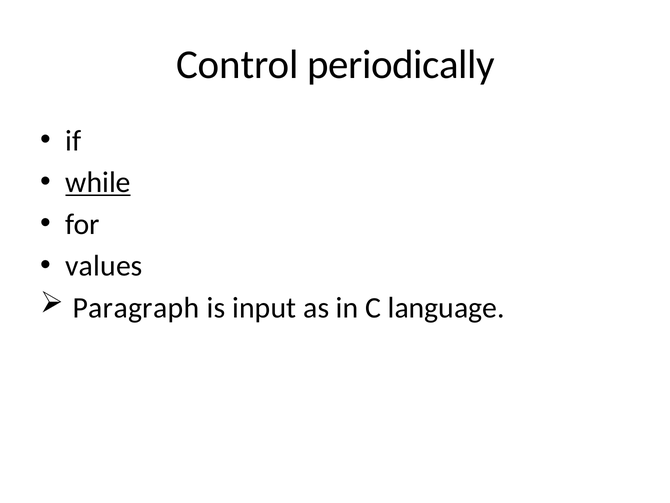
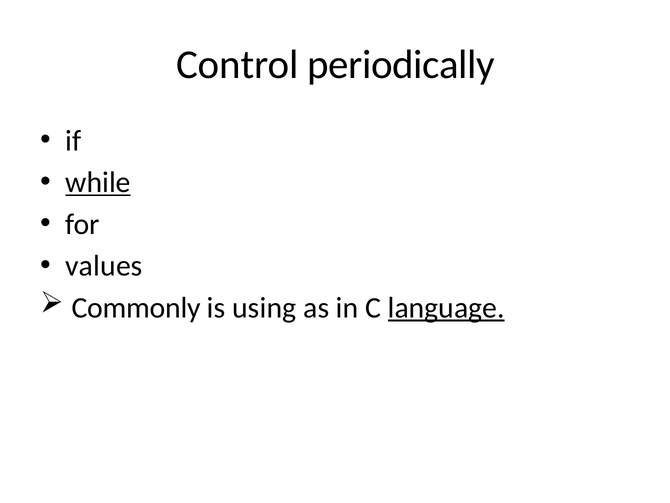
Paragraph: Paragraph -> Commonly (136, 307)
input: input -> using (264, 307)
language underline: none -> present (446, 307)
